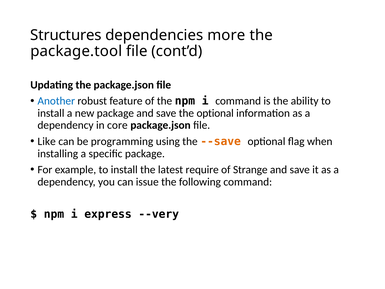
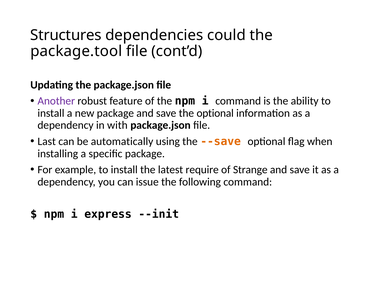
more: more -> could (226, 35)
Another colour: blue -> purple (56, 101)
core: core -> with (117, 125)
Like: Like -> Last (47, 141)
programming: programming -> automatically (122, 141)
--very: --very -> --init (159, 214)
